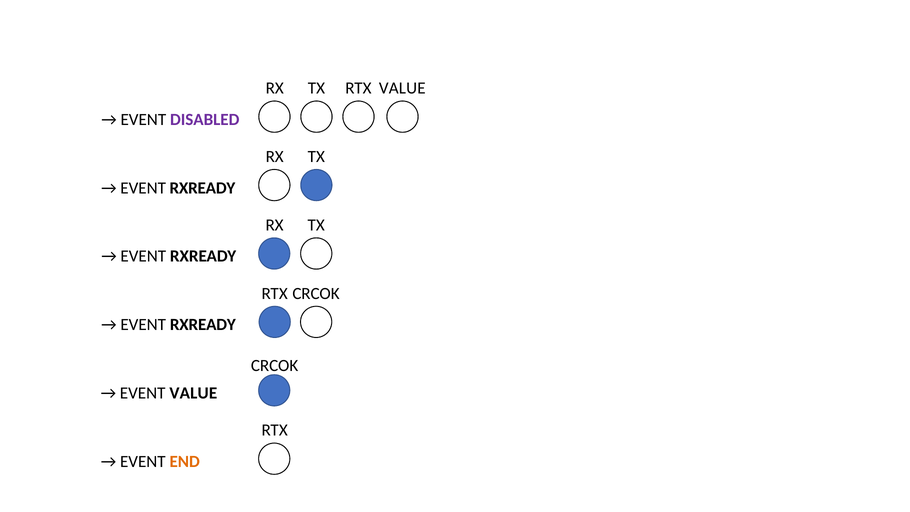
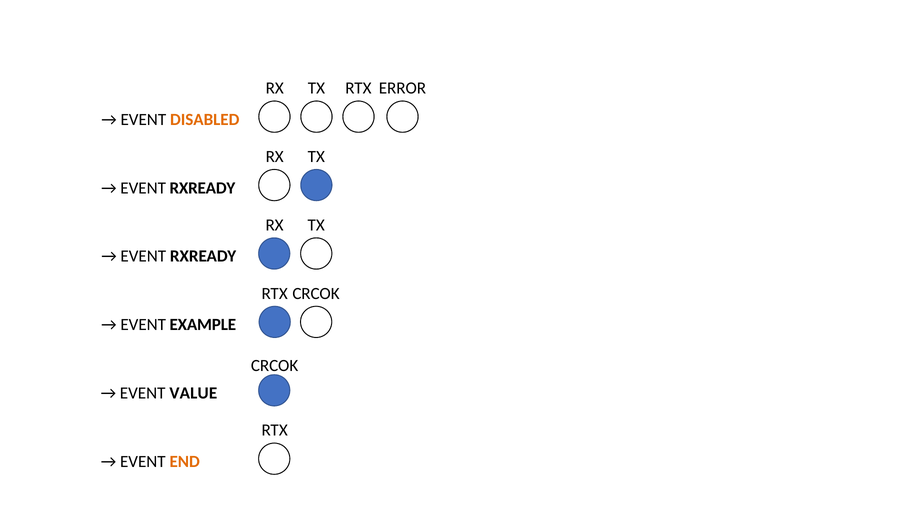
VALUE: VALUE -> ERROR (402, 88)
DISABLED colour: purple -> orange (205, 119)
RXREADY: RXREADY -> EXAMPLE (203, 325)
